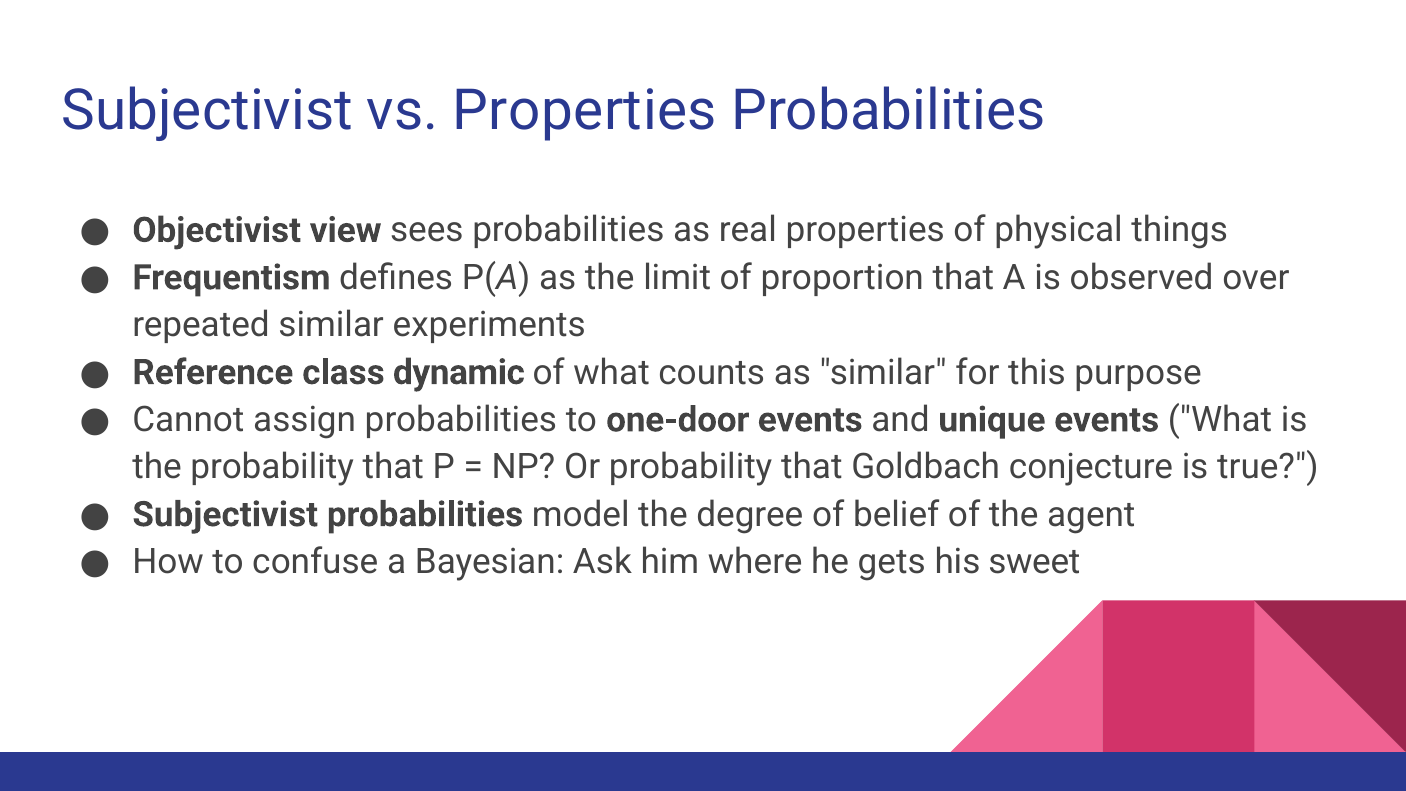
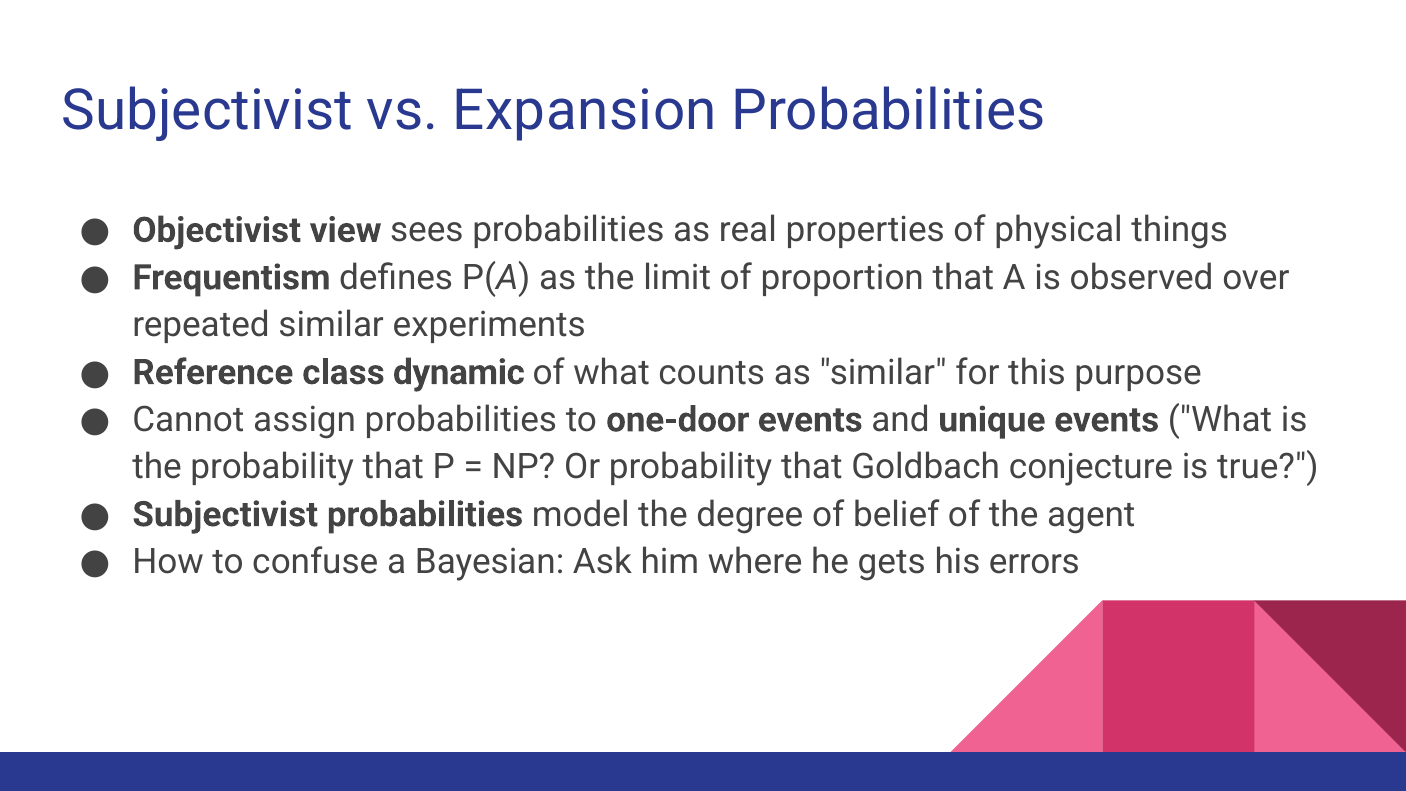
vs Properties: Properties -> Expansion (585, 111)
sweet: sweet -> errors (1034, 562)
